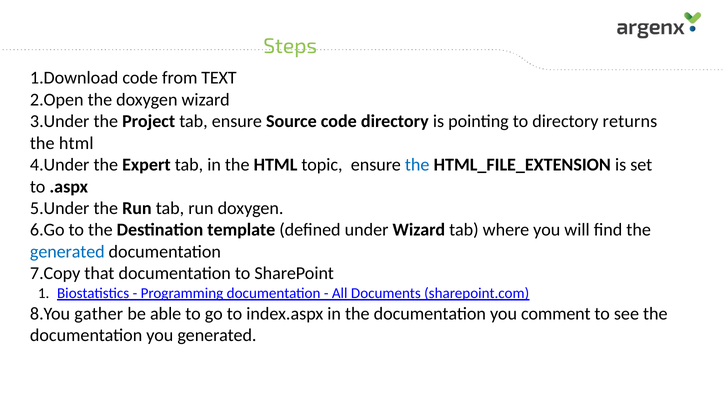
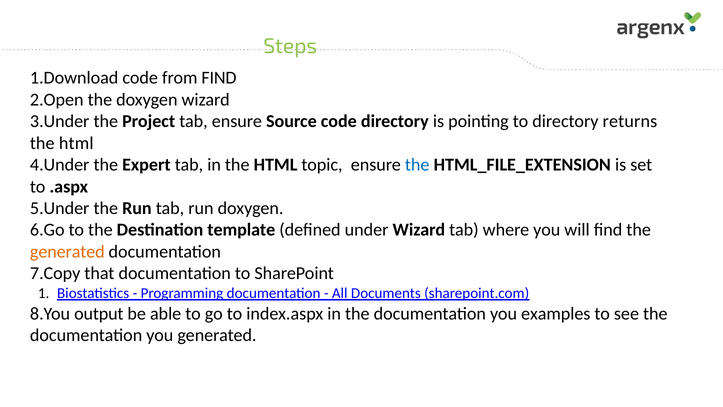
from TEXT: TEXT -> FIND (219, 78)
generated colour: blue -> orange (67, 251)
gather: gather -> output (99, 313)
comment: comment -> examples (556, 313)
